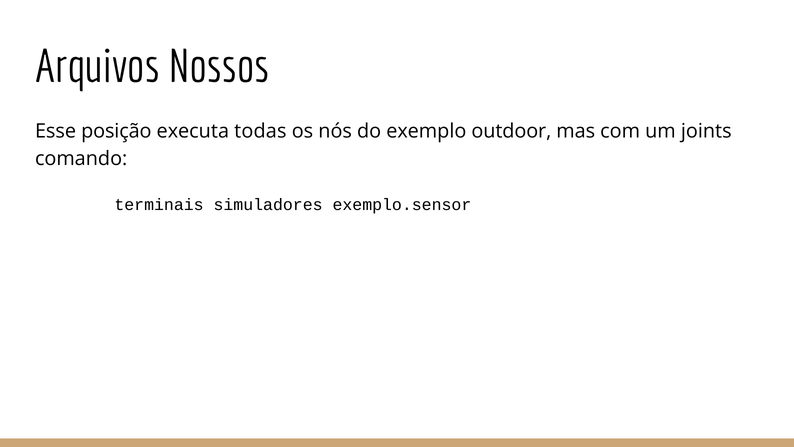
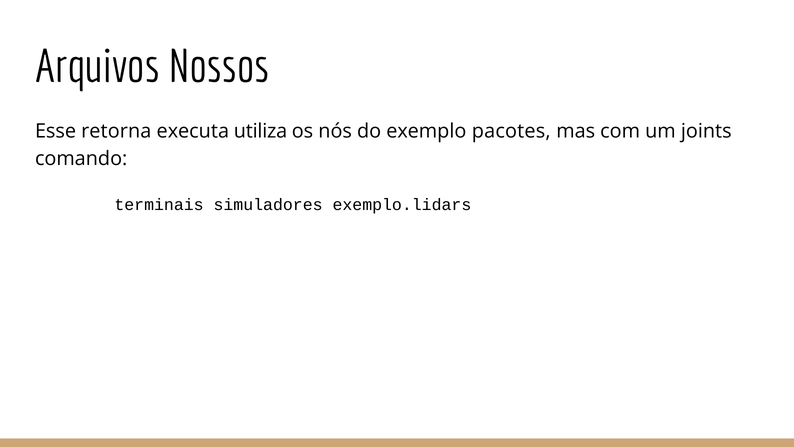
posição: posição -> retorna (116, 131)
todas: todas -> utiliza (261, 131)
outdoor: outdoor -> pacotes (511, 131)
exemplo.sensor: exemplo.sensor -> exemplo.lidars (402, 205)
